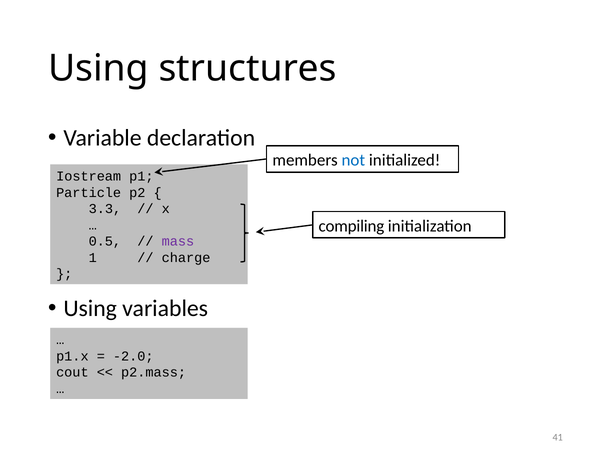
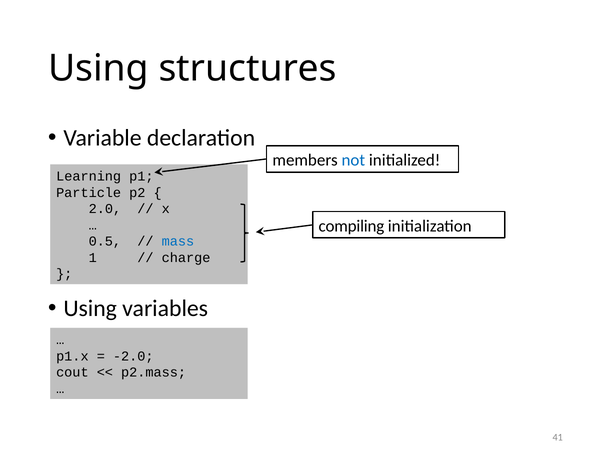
Iostream: Iostream -> Learning (89, 176)
3.3: 3.3 -> 2.0 (105, 209)
mass colour: purple -> blue (178, 242)
